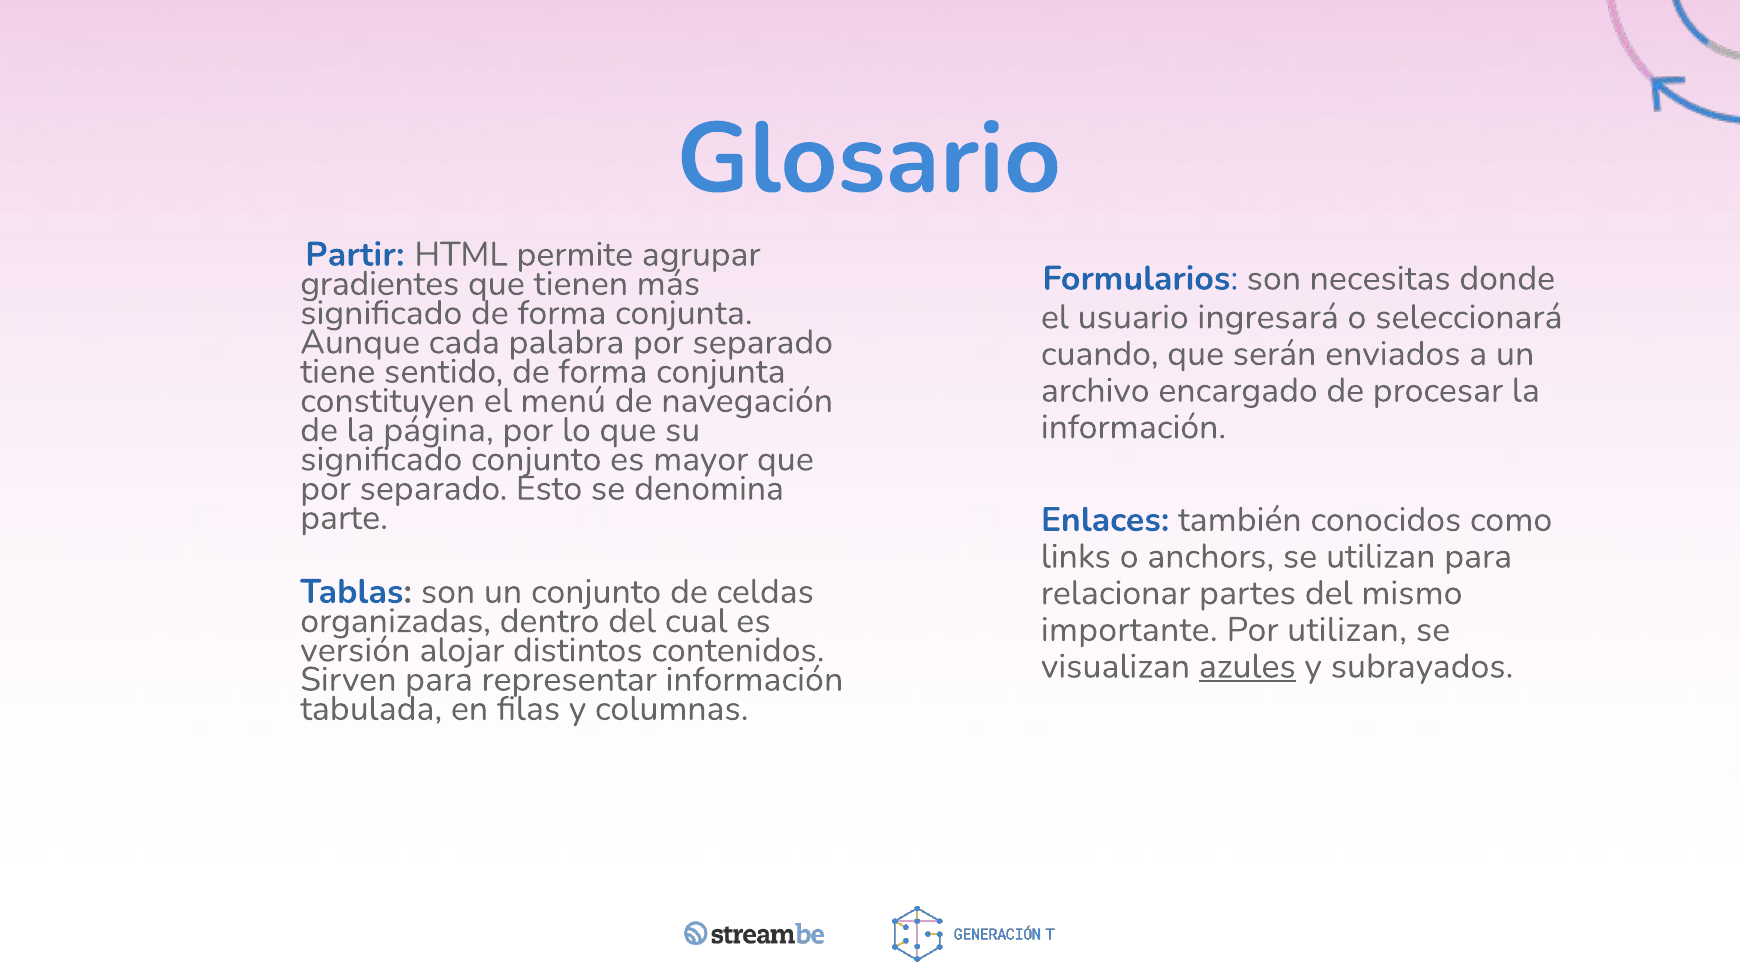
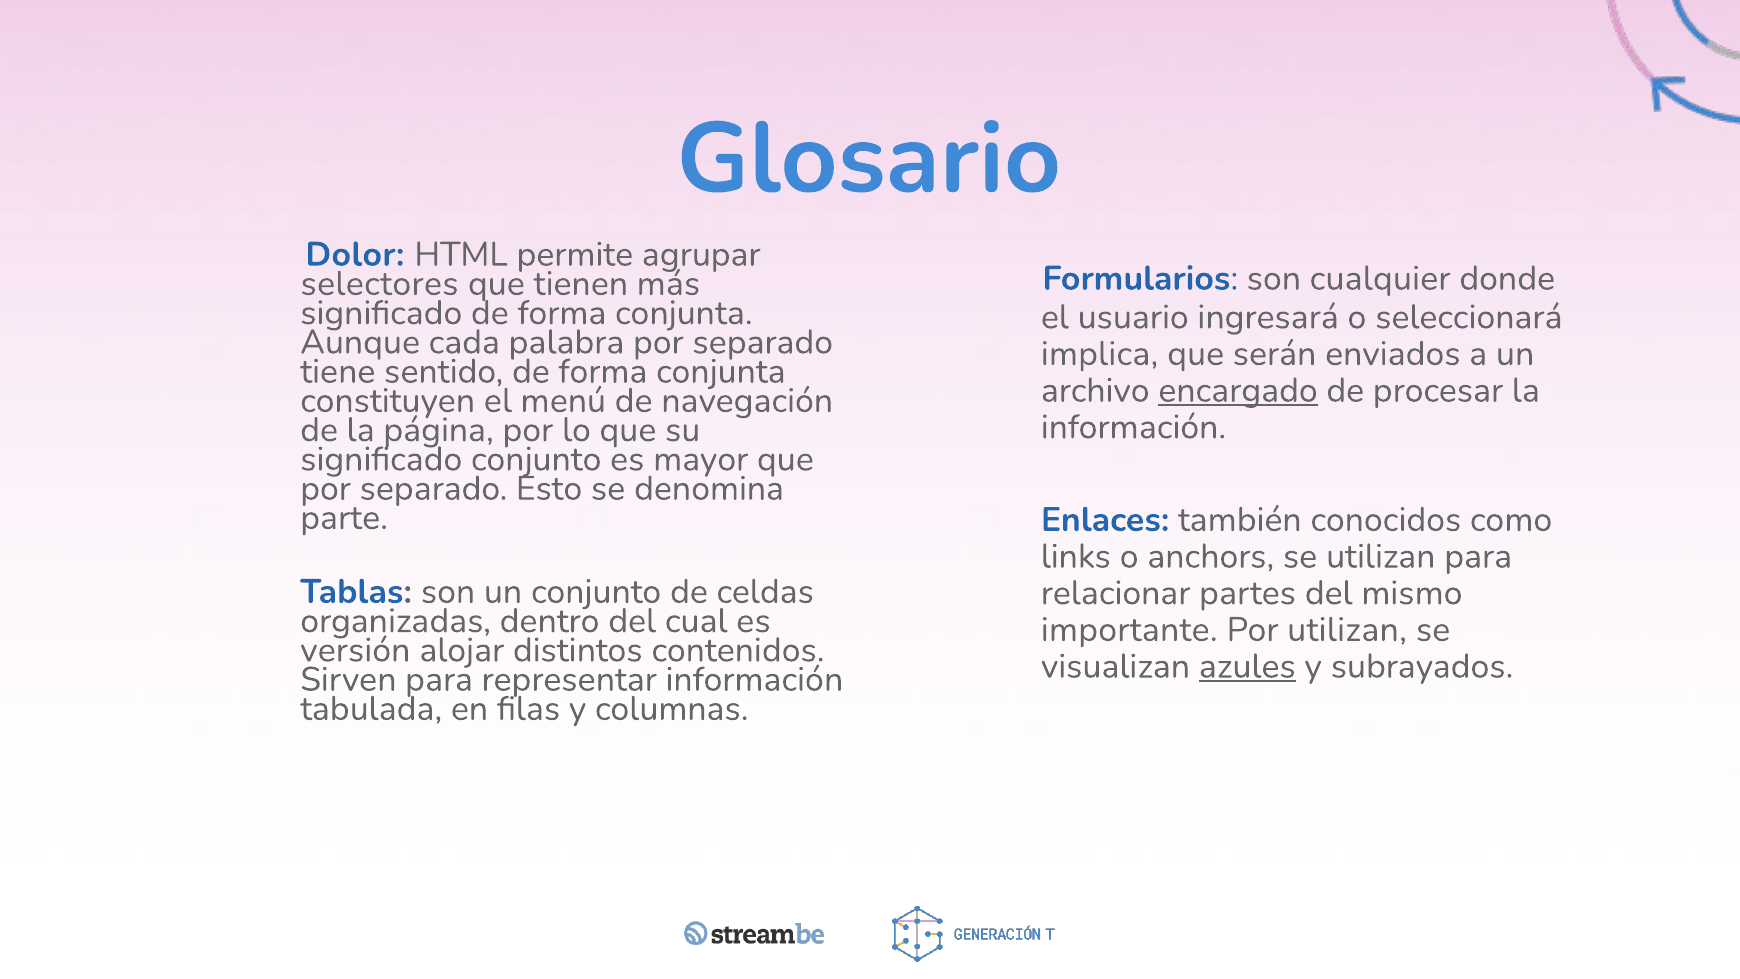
Partir: Partir -> Dolor (355, 254)
necesitas: necesitas -> cualquier (1380, 278)
gradientes: gradientes -> selectores (380, 284)
cuando: cuando -> implica (1100, 354)
encargado underline: none -> present (1238, 390)
